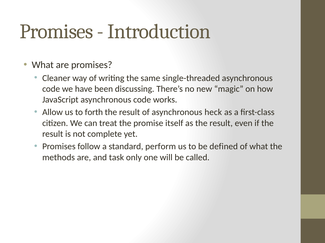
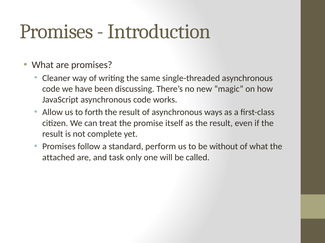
heck: heck -> ways (213, 113)
defined: defined -> without (224, 147)
methods: methods -> attached (59, 158)
